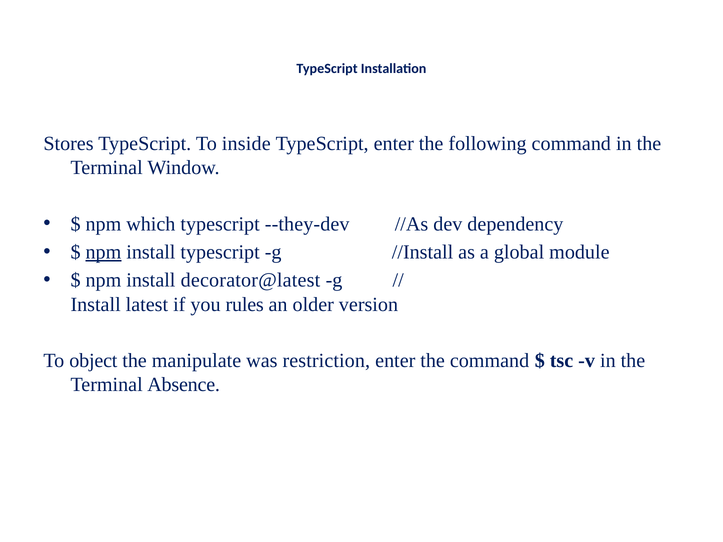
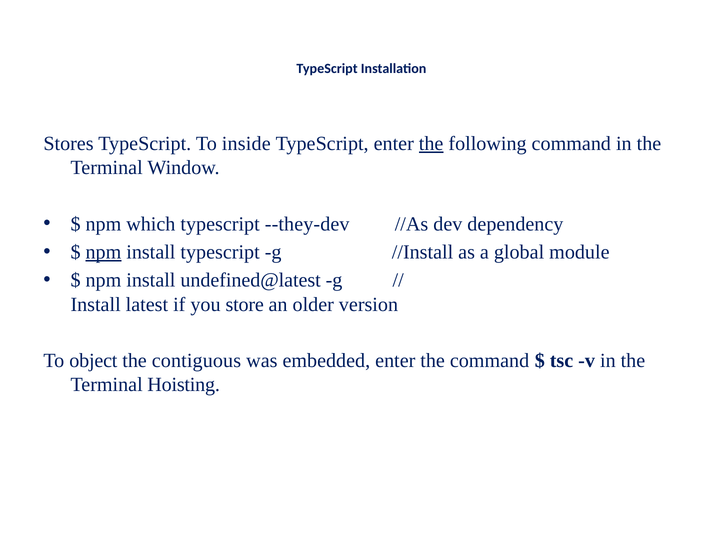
the underline: none -> present (431, 144)
decorator@latest: decorator@latest -> undefined@latest (251, 280)
rules: rules -> store (245, 305)
manipulate: manipulate -> contiguous (196, 361)
restriction: restriction -> embedded (326, 361)
Absence: Absence -> Hoisting (184, 385)
